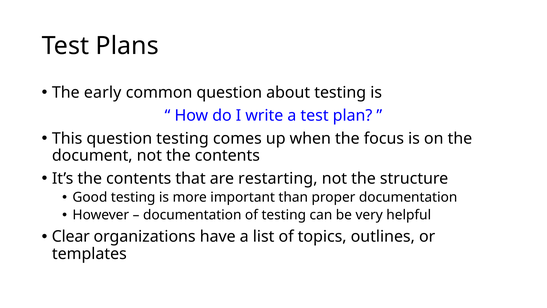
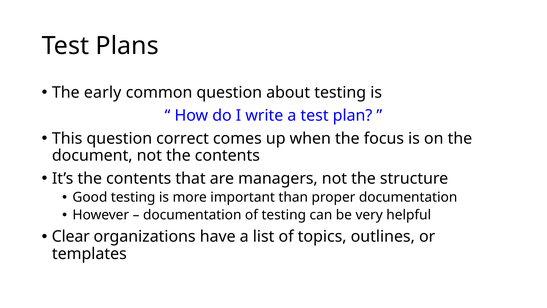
question testing: testing -> correct (183, 138)
restarting: restarting -> managers (278, 178)
